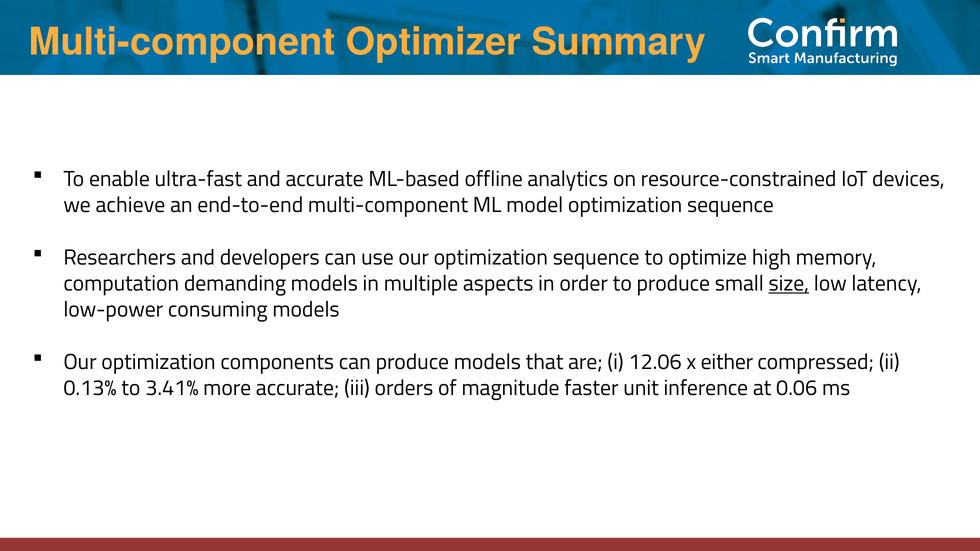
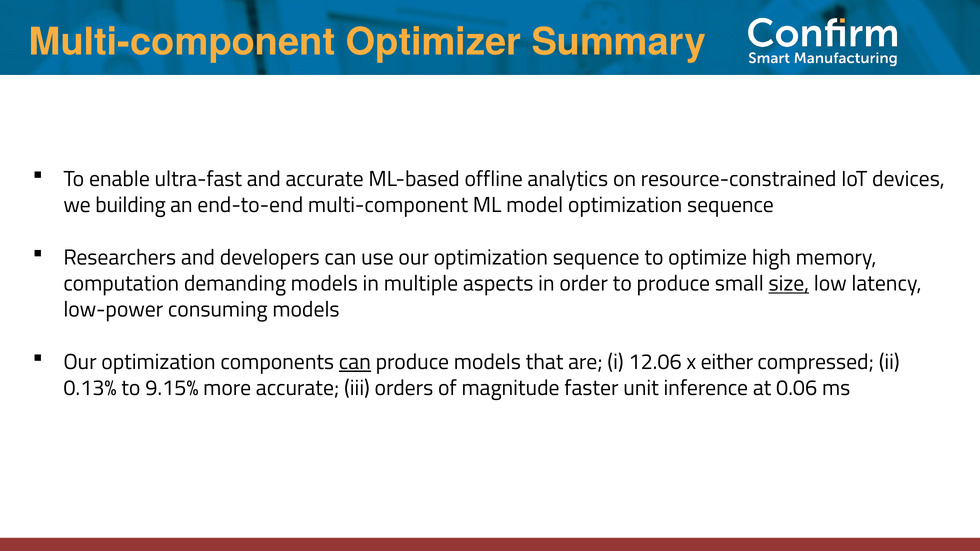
achieve: achieve -> building (131, 205)
can underline: none -> present (355, 362)
3.41%: 3.41% -> 9.15% (172, 388)
